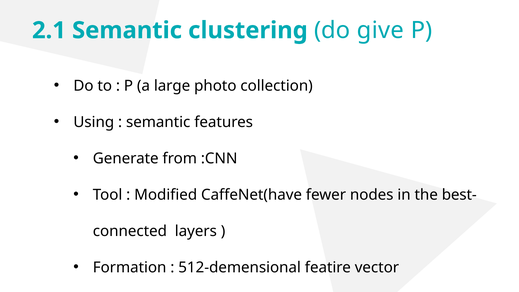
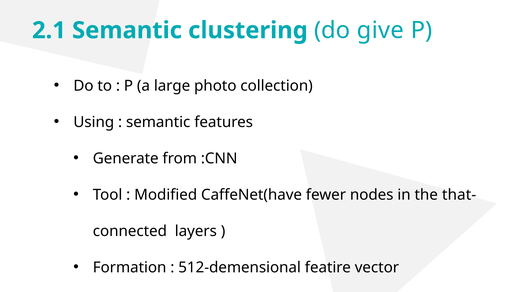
best-: best- -> that- (459, 195)
